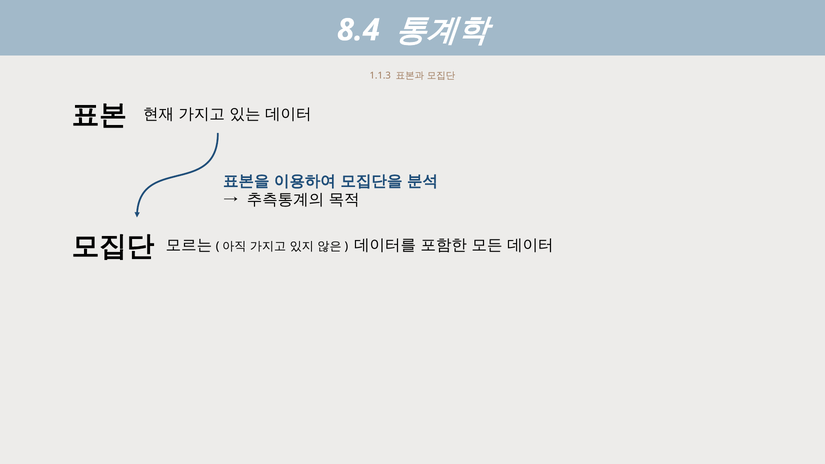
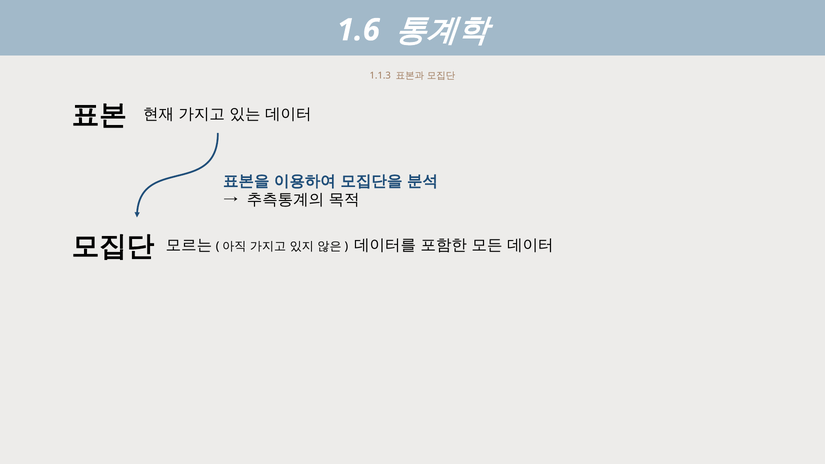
8.4: 8.4 -> 1.6 (358, 30)
